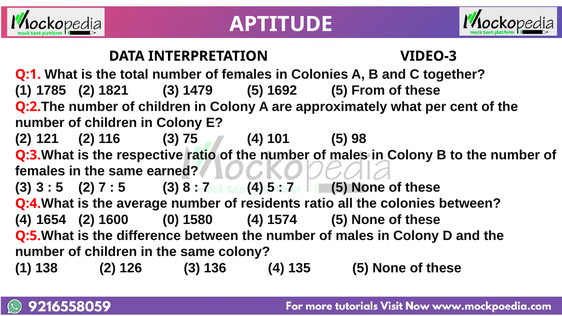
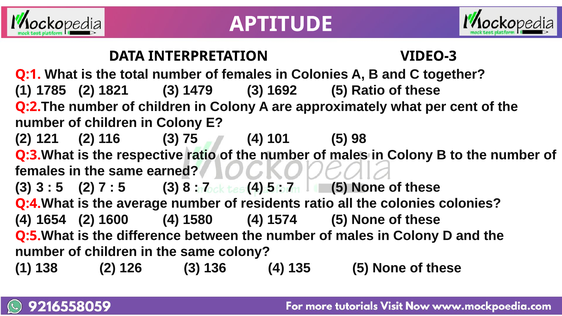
1479 5: 5 -> 3 (255, 90)
5 From: From -> Ratio (368, 90)
colonies between: between -> colonies (470, 204)
1600 0: 0 -> 4 (171, 220)
